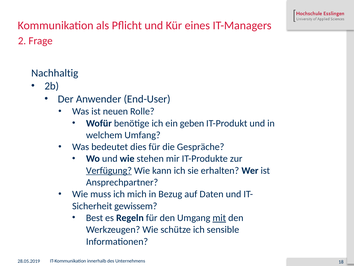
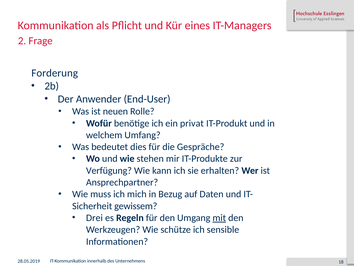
Nachhaltig: Nachhaltig -> Forderung (55, 73)
geben: geben -> privat (192, 123)
Verfügung underline: present -> none (109, 170)
Best: Best -> Drei (94, 217)
